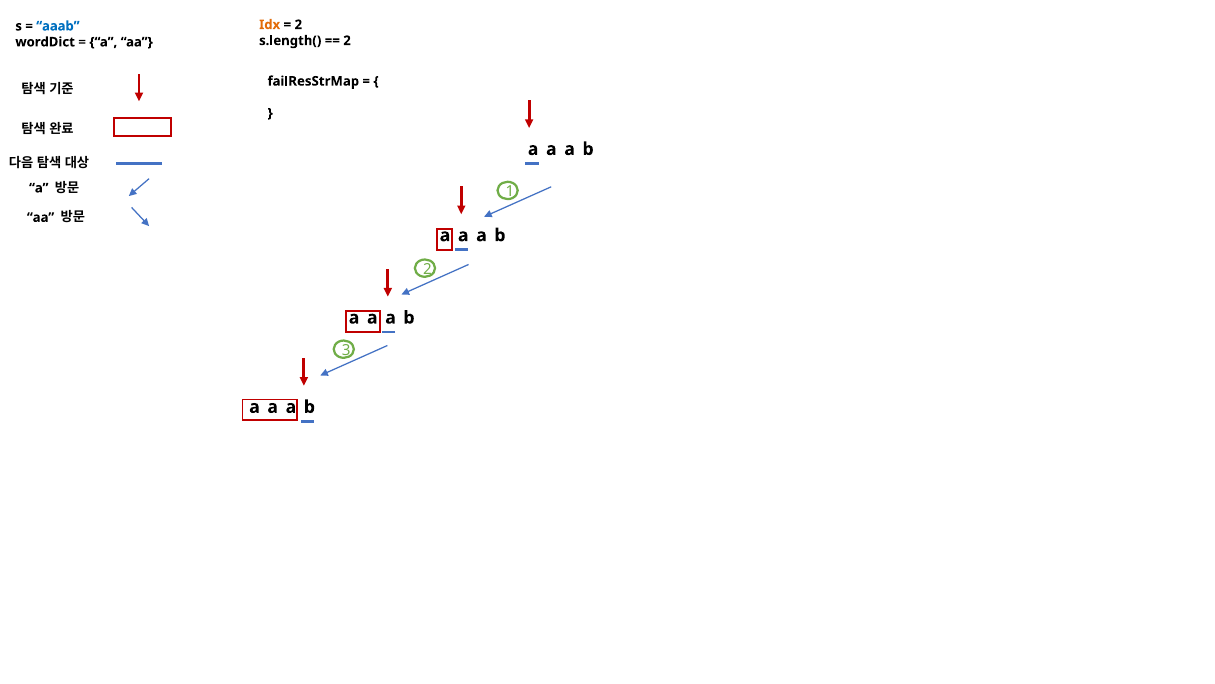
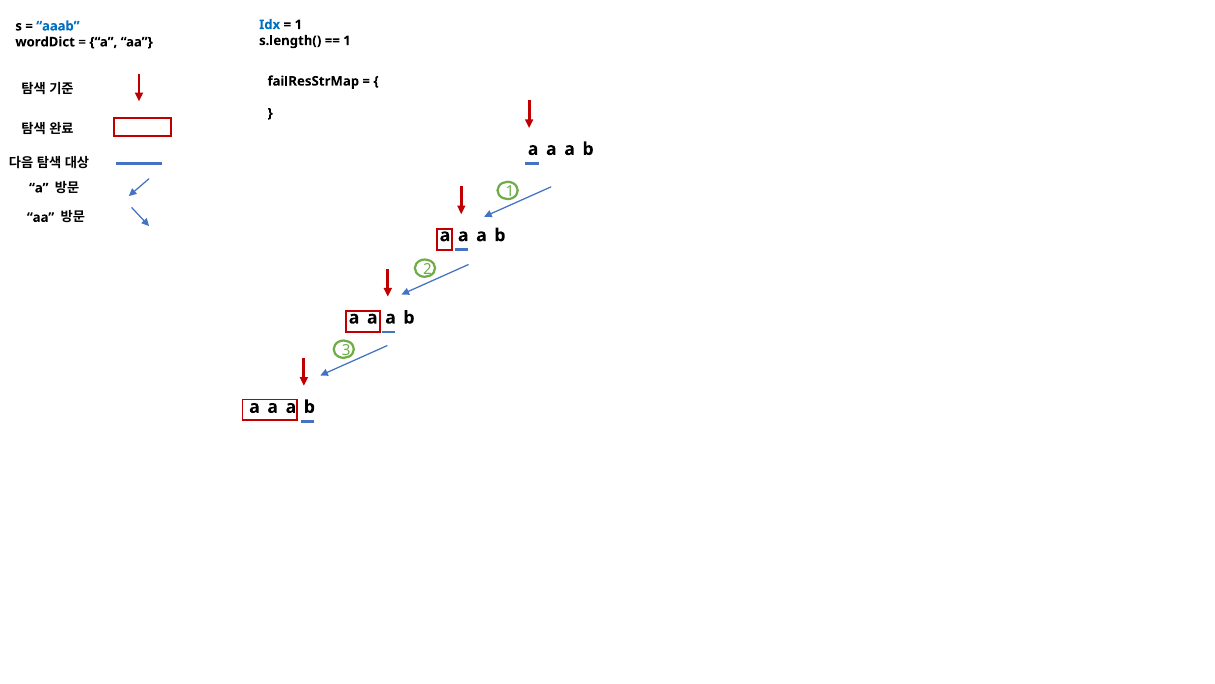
Idx colour: orange -> blue (270, 25)
2: 2 -> 1 (298, 25)
2: 2 -> 1 (347, 41)
